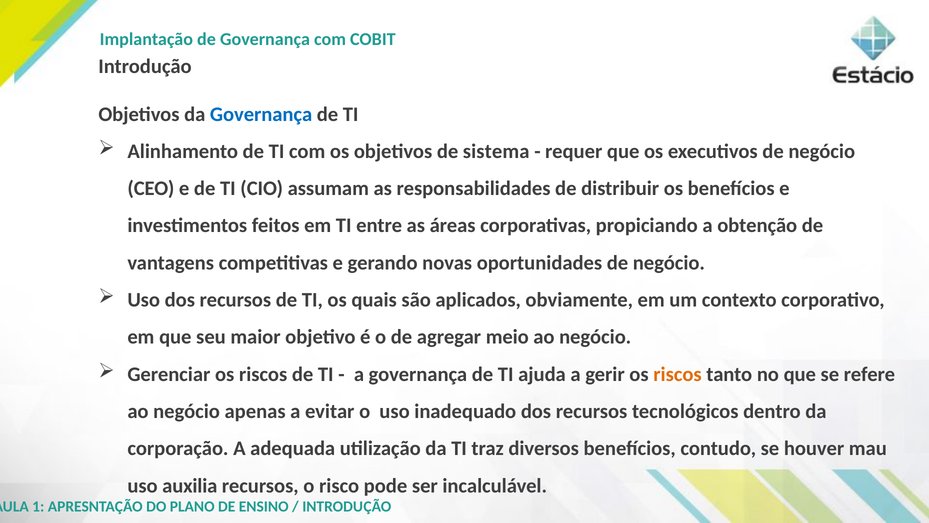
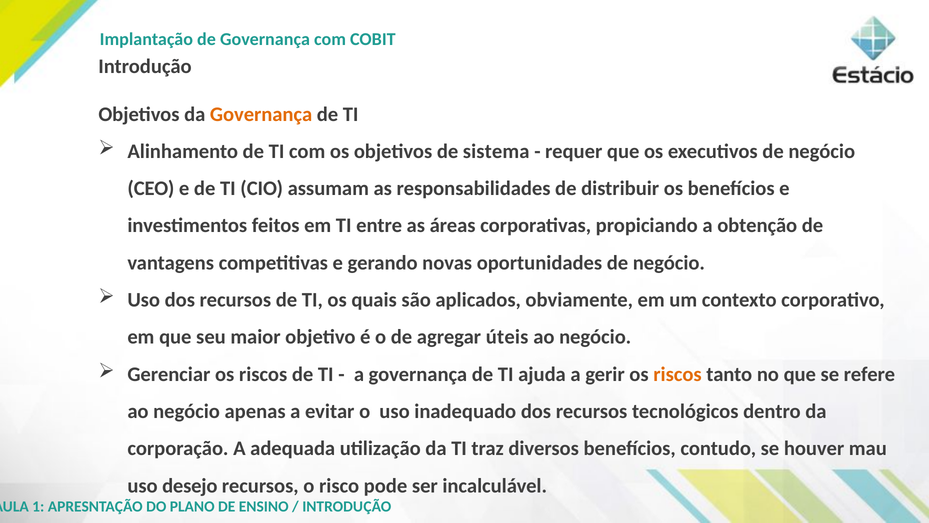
Governança colour: blue -> orange (261, 114)
meio: meio -> úteis (507, 337)
auxilia: auxilia -> desejo (190, 485)
